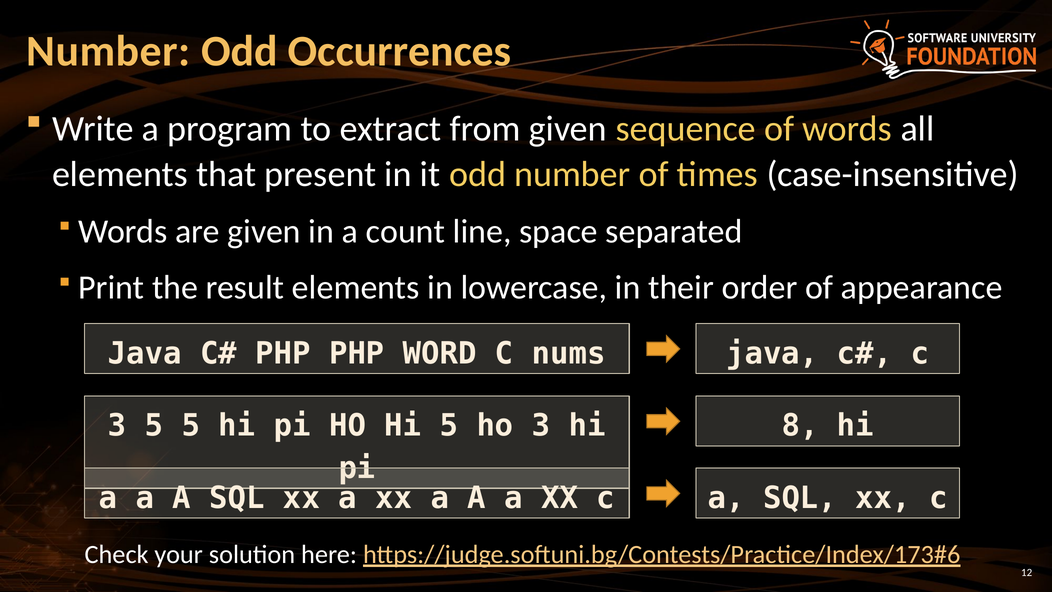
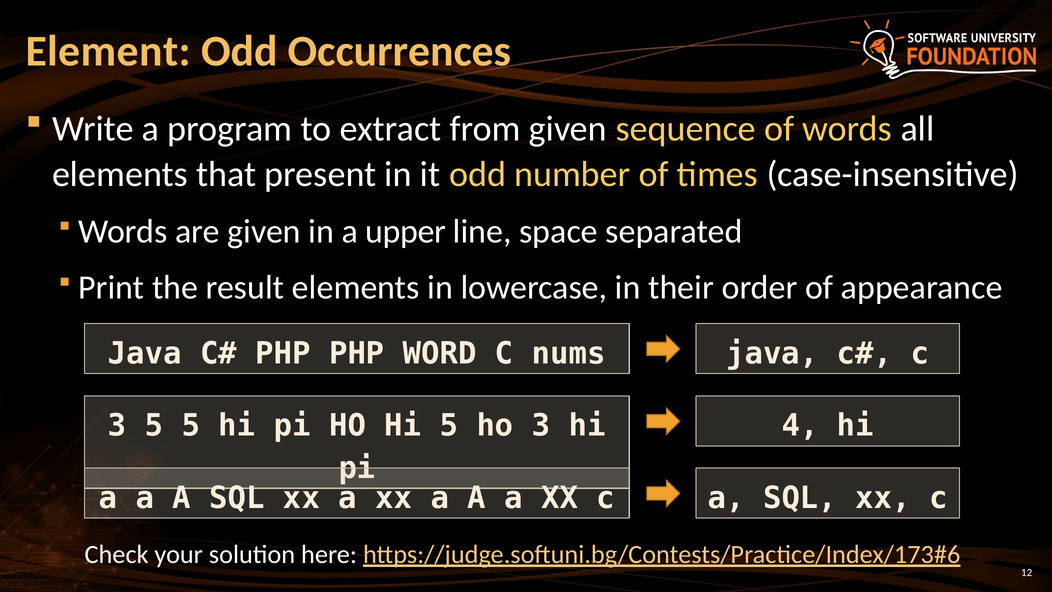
Number: Number -> Element (108, 51)
count: count -> upper (406, 231)
8: 8 -> 4 (800, 426)
